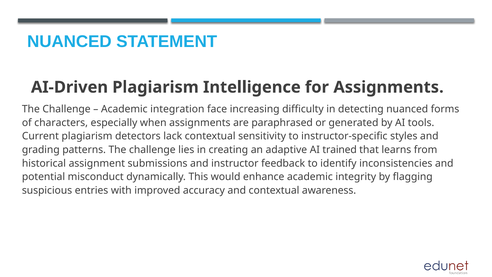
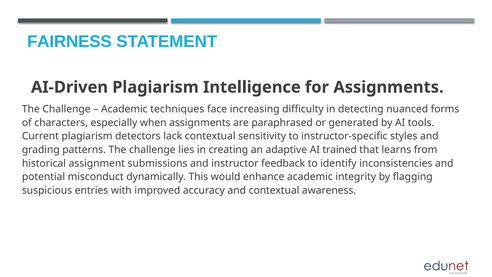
NUANCED: NUANCED -> FAIRNESS (69, 41)
integration: integration -> techniques (177, 109)
